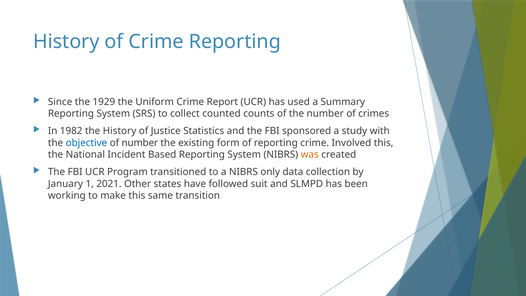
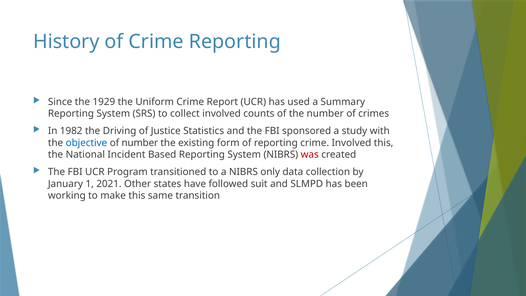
collect counted: counted -> involved (222, 114)
the History: History -> Driving (120, 131)
was colour: orange -> red (310, 155)
